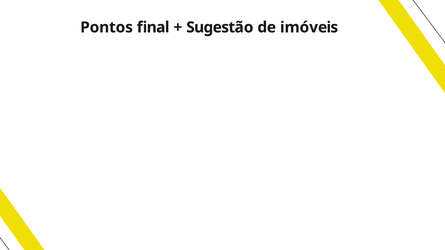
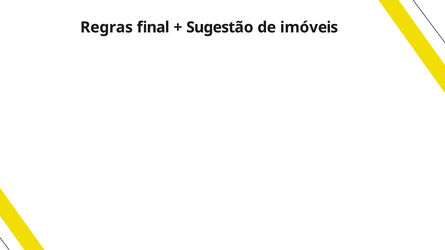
Pontos: Pontos -> Regras (107, 27)
